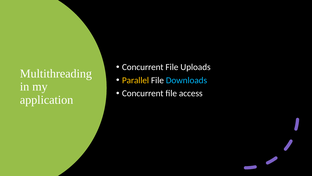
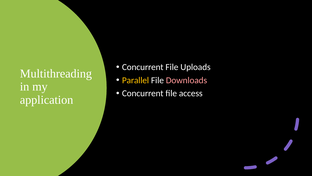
Downloads colour: light blue -> pink (186, 80)
